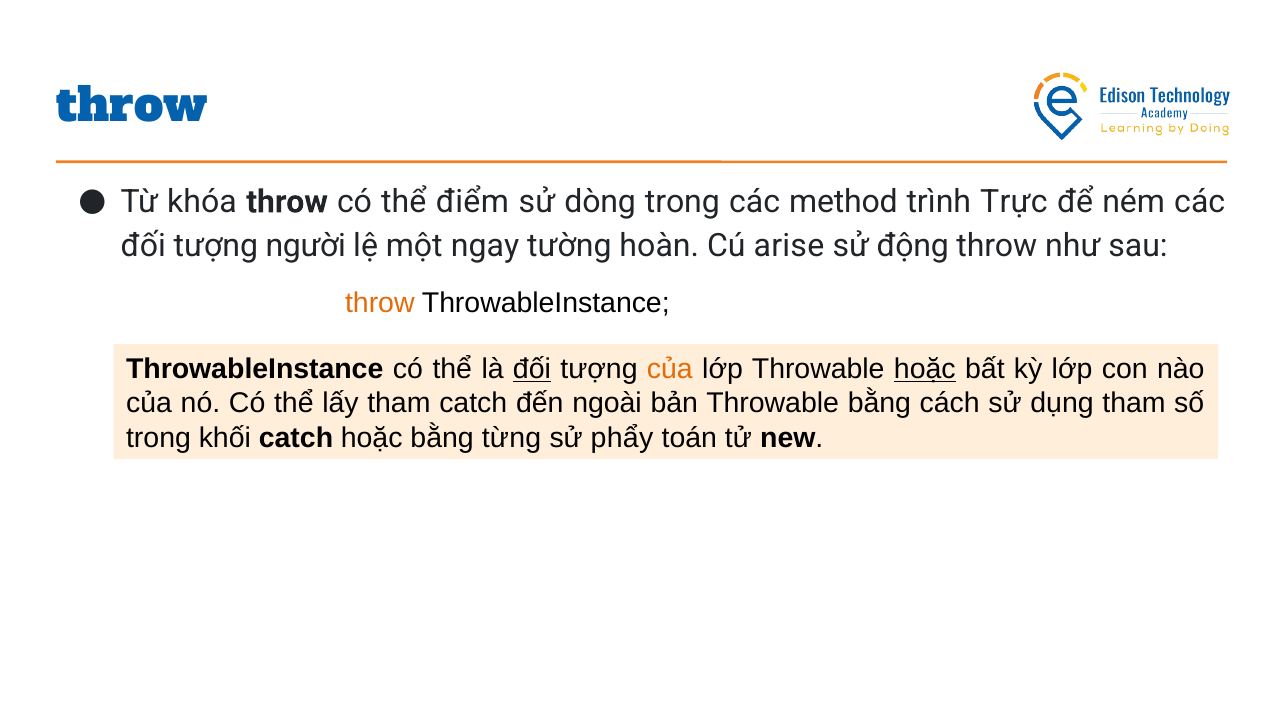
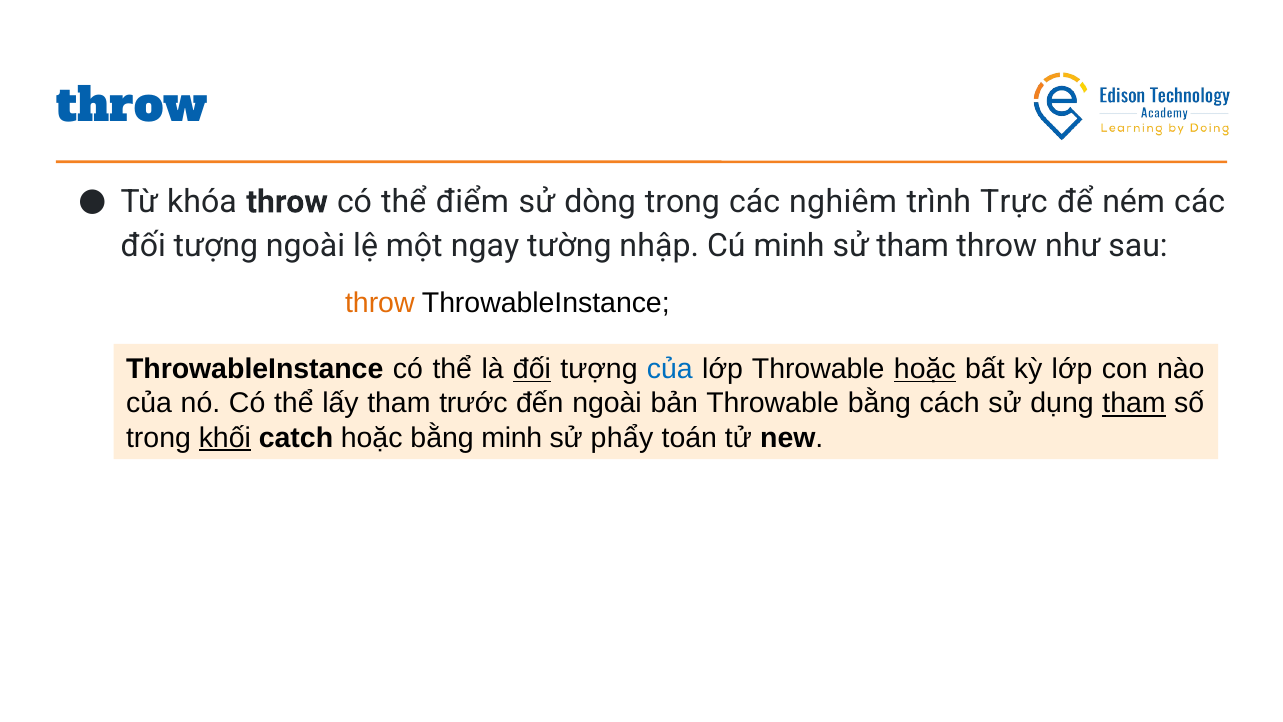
method: method -> nghiêm (843, 202)
tượng người: người -> ngoài (306, 246)
hoàn: hoàn -> nhập (659, 246)
Cú arise: arise -> minh (789, 246)
sử động: động -> tham (913, 246)
của colour: orange -> blue (670, 369)
tham catch: catch -> trước (473, 403)
tham underline: none -> present (1134, 403)
khối underline: none -> present (225, 438)
bằng từng: từng -> minh (512, 438)
